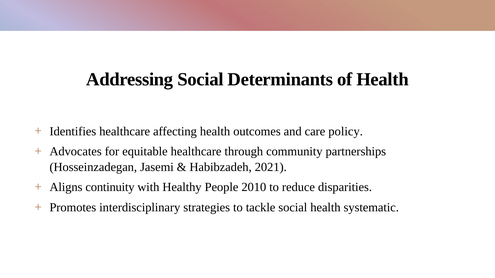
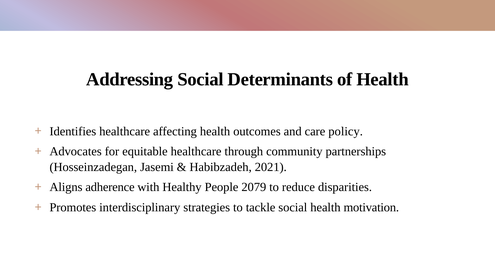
continuity: continuity -> adherence (110, 188)
2010: 2010 -> 2079 (254, 188)
systematic: systematic -> motivation (371, 208)
